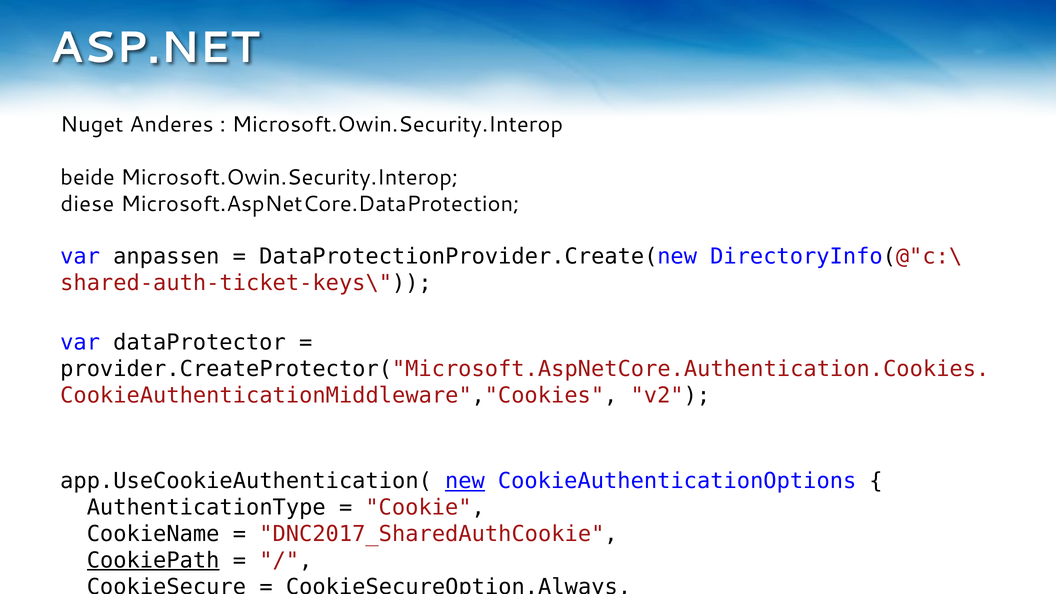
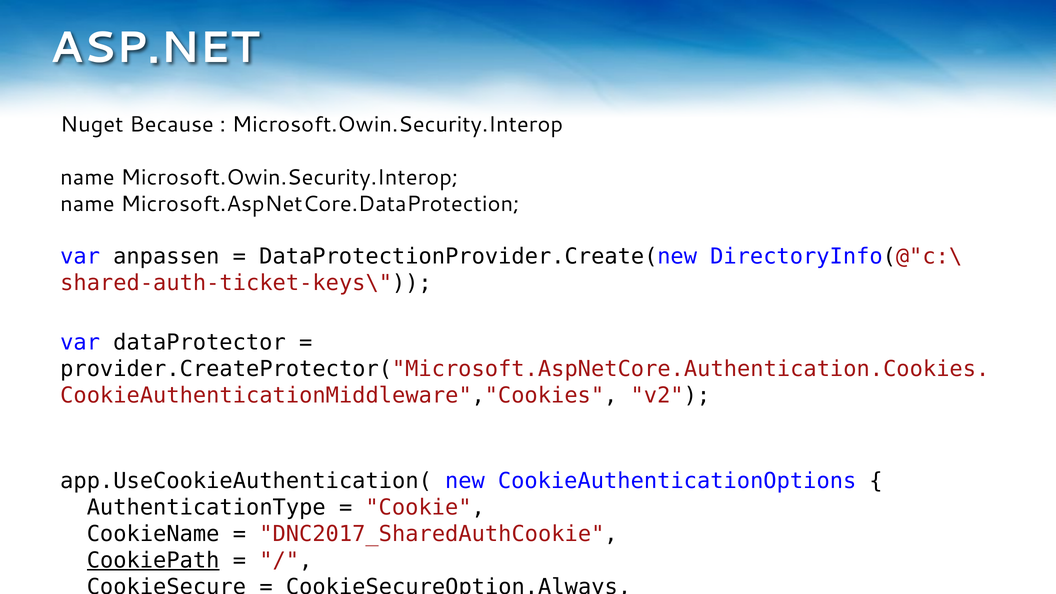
Nuget Anderes: Anderes -> Because (172, 125)
beide: beide -> name (87, 177)
diese: diese -> name (87, 204)
new underline: present -> none (465, 481)
